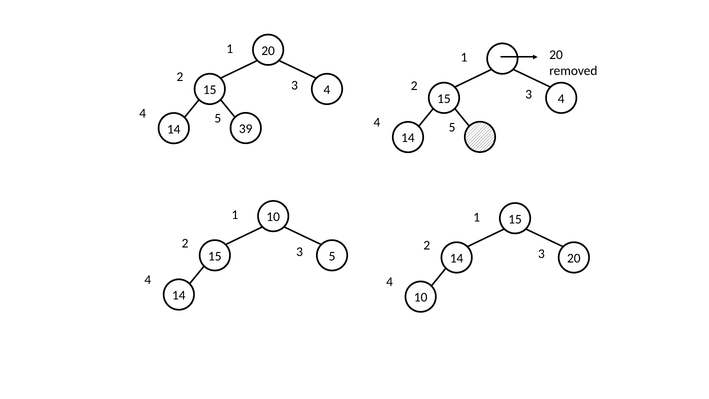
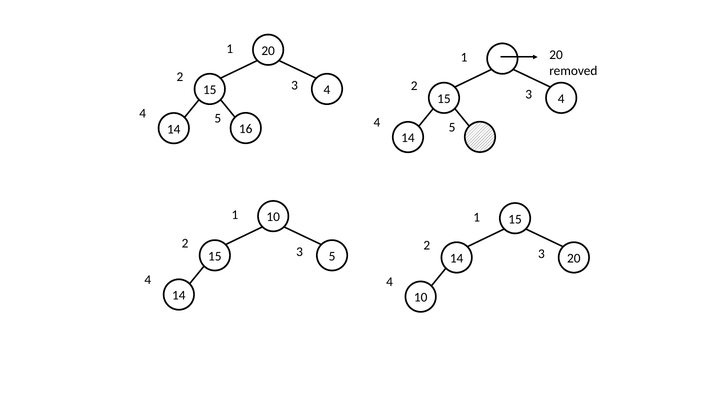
39: 39 -> 16 (246, 129)
